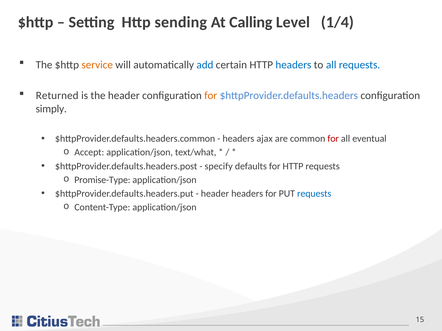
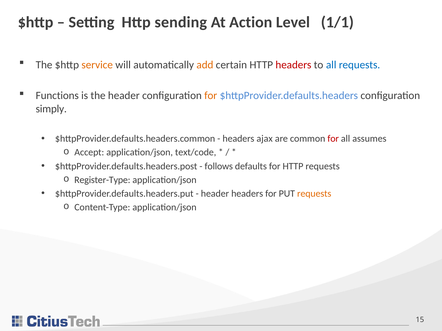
Calling: Calling -> Action (251, 22)
1/4: 1/4 -> 1/1 (337, 22)
add colour: blue -> orange (205, 65)
headers colour: blue -> red (293, 65)
Returned: Returned -> Functions (57, 96)
eventual: eventual -> assumes (369, 139)
text/what: text/what -> text/code (196, 153)
specify: specify -> follows (219, 166)
Promise-Type: Promise-Type -> Register-Type (102, 180)
requests colour: blue -> orange (314, 194)
